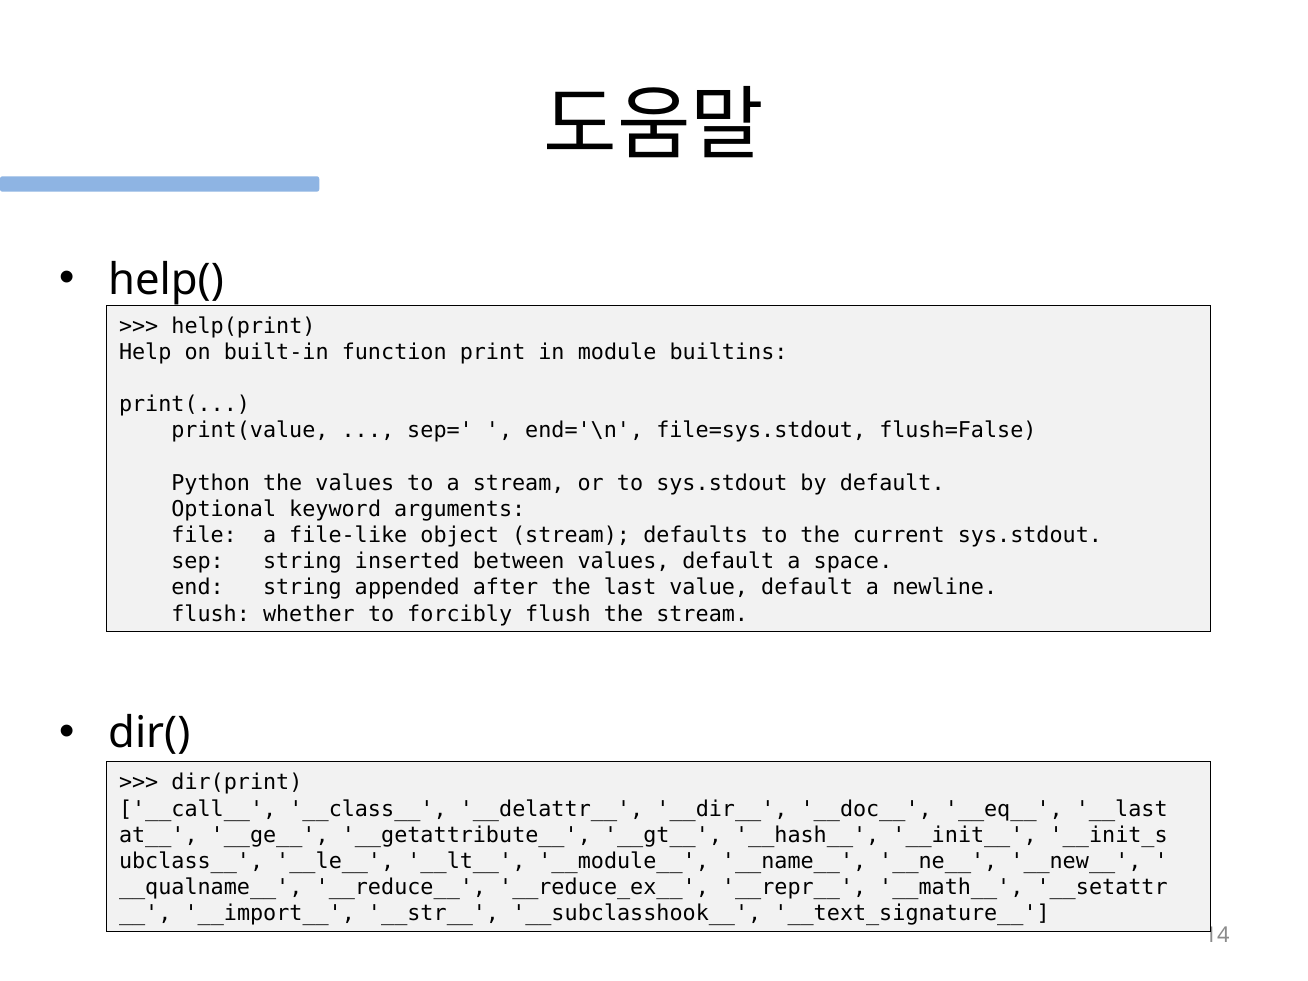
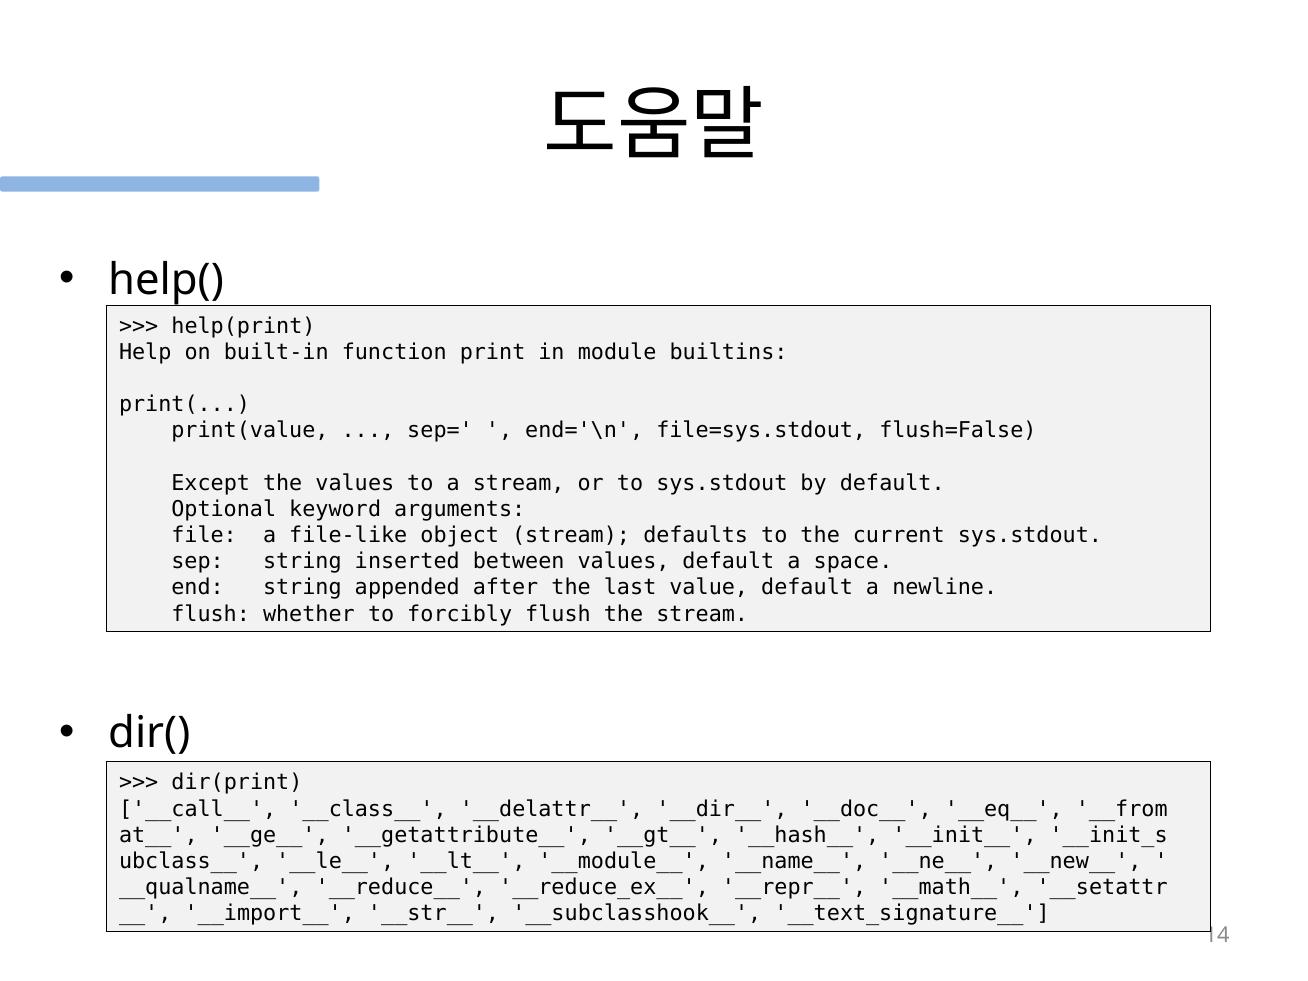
Python: Python -> Except (211, 483)
__last: __last -> __from (1122, 809)
